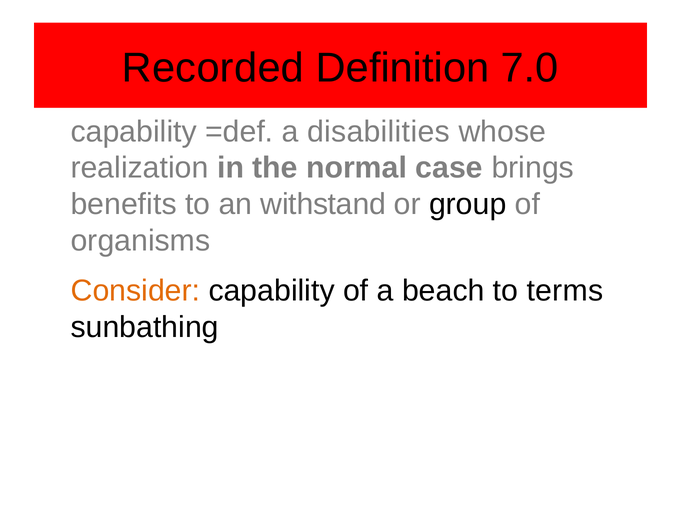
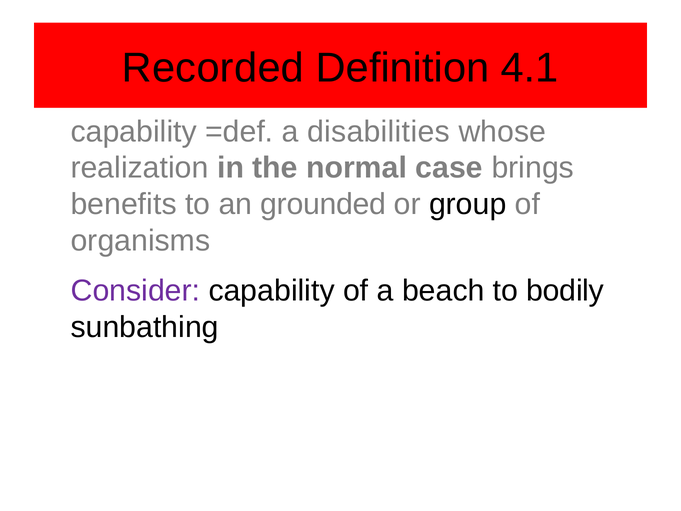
7.0: 7.0 -> 4.1 (530, 68)
withstand: withstand -> grounded (323, 204)
Consider colour: orange -> purple (135, 291)
terms: terms -> bodily (565, 291)
